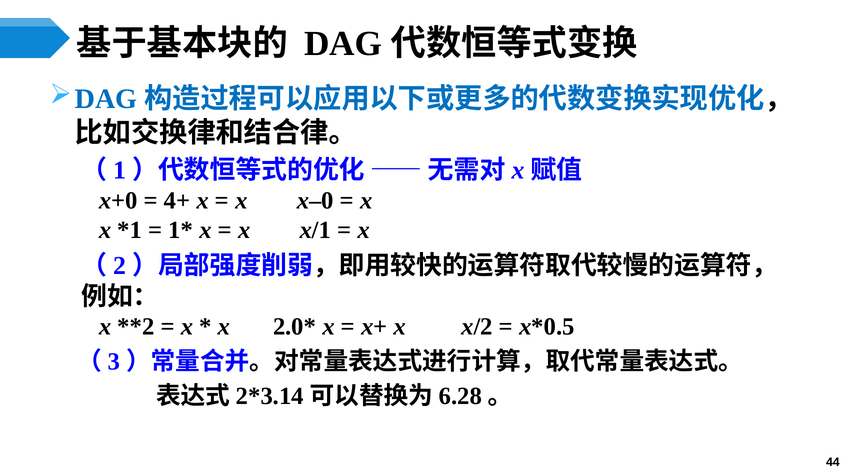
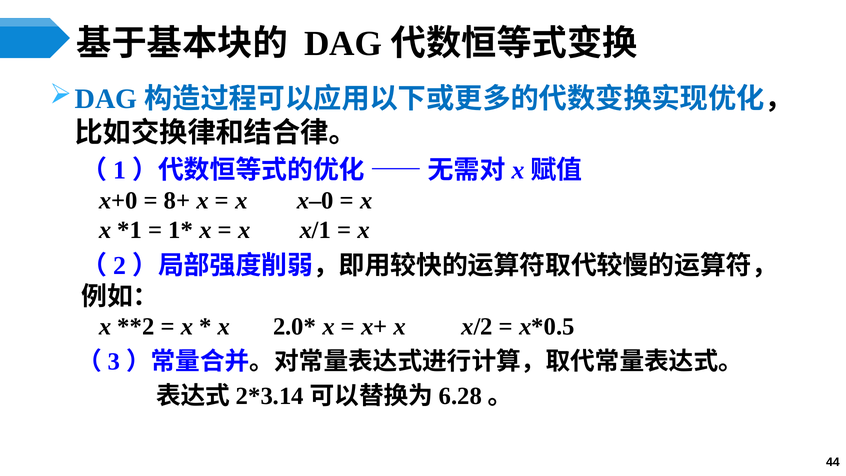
4+: 4+ -> 8+ (177, 200)
